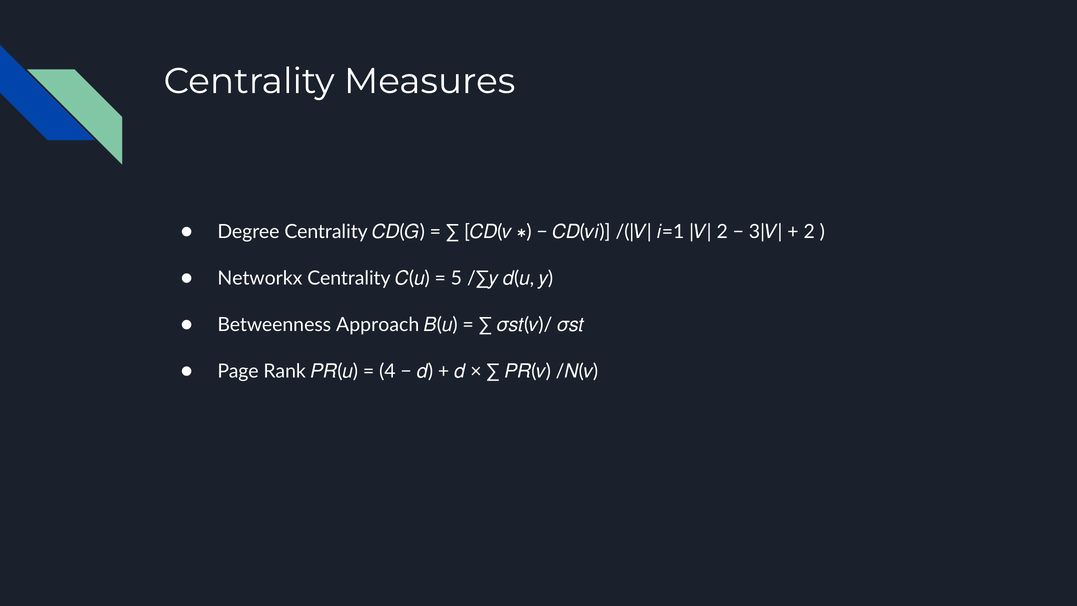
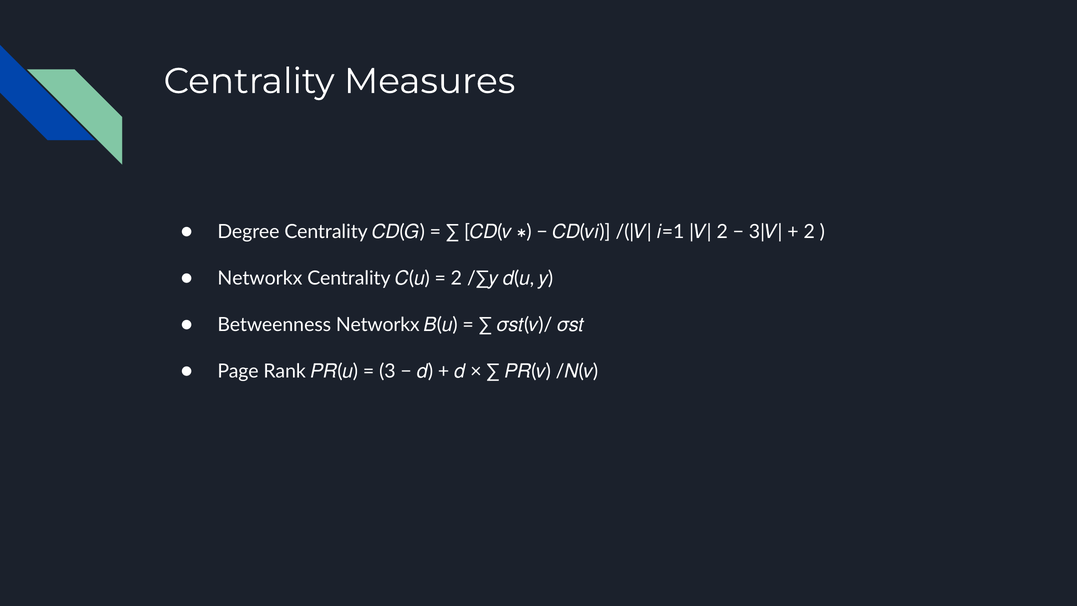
5: 5 -> 2 (456, 278)
Betweenness Approach: Approach -> Networkx (378, 325)
4: 4 -> 3 (387, 371)
